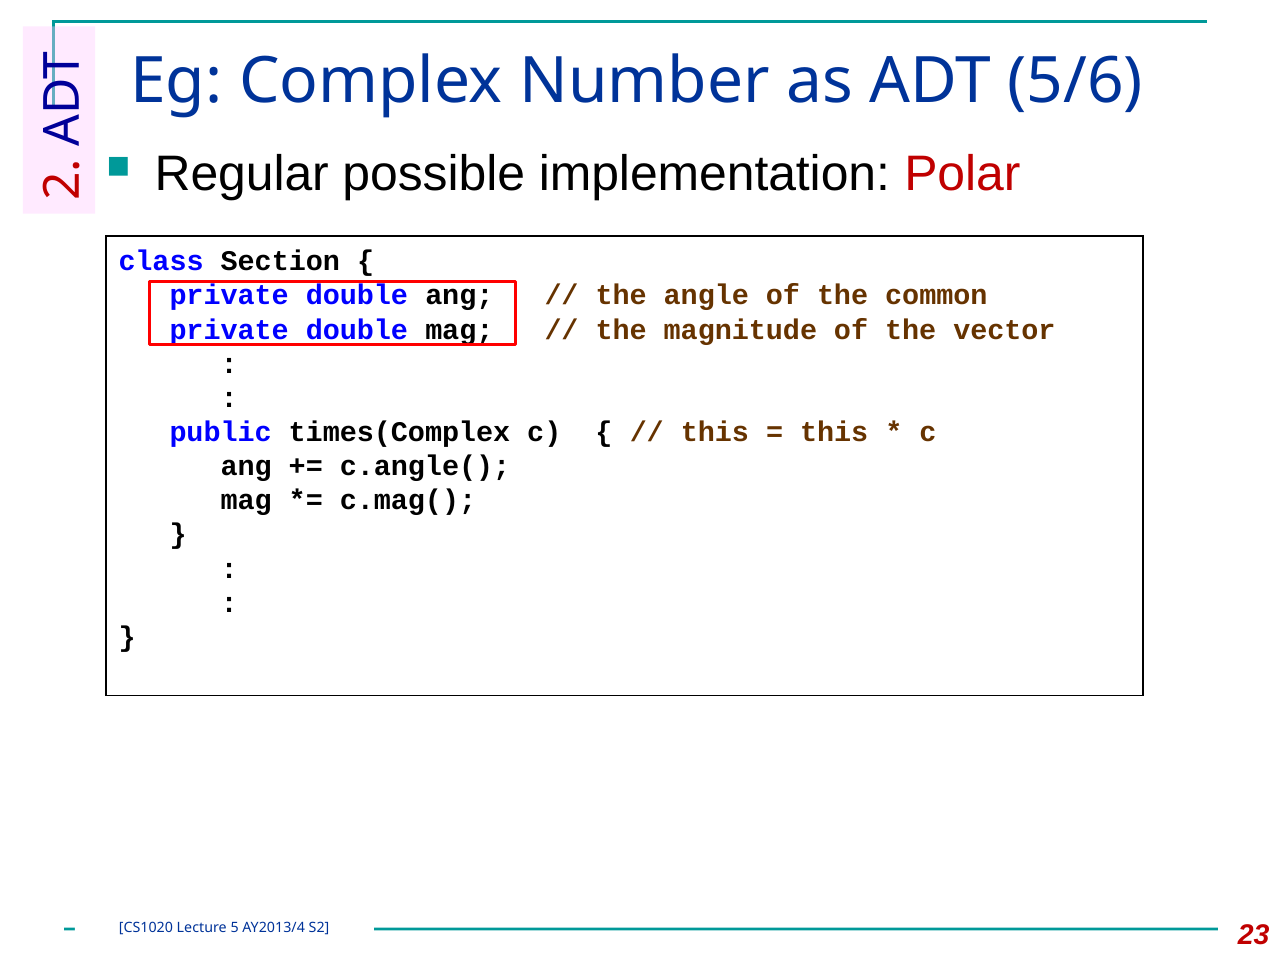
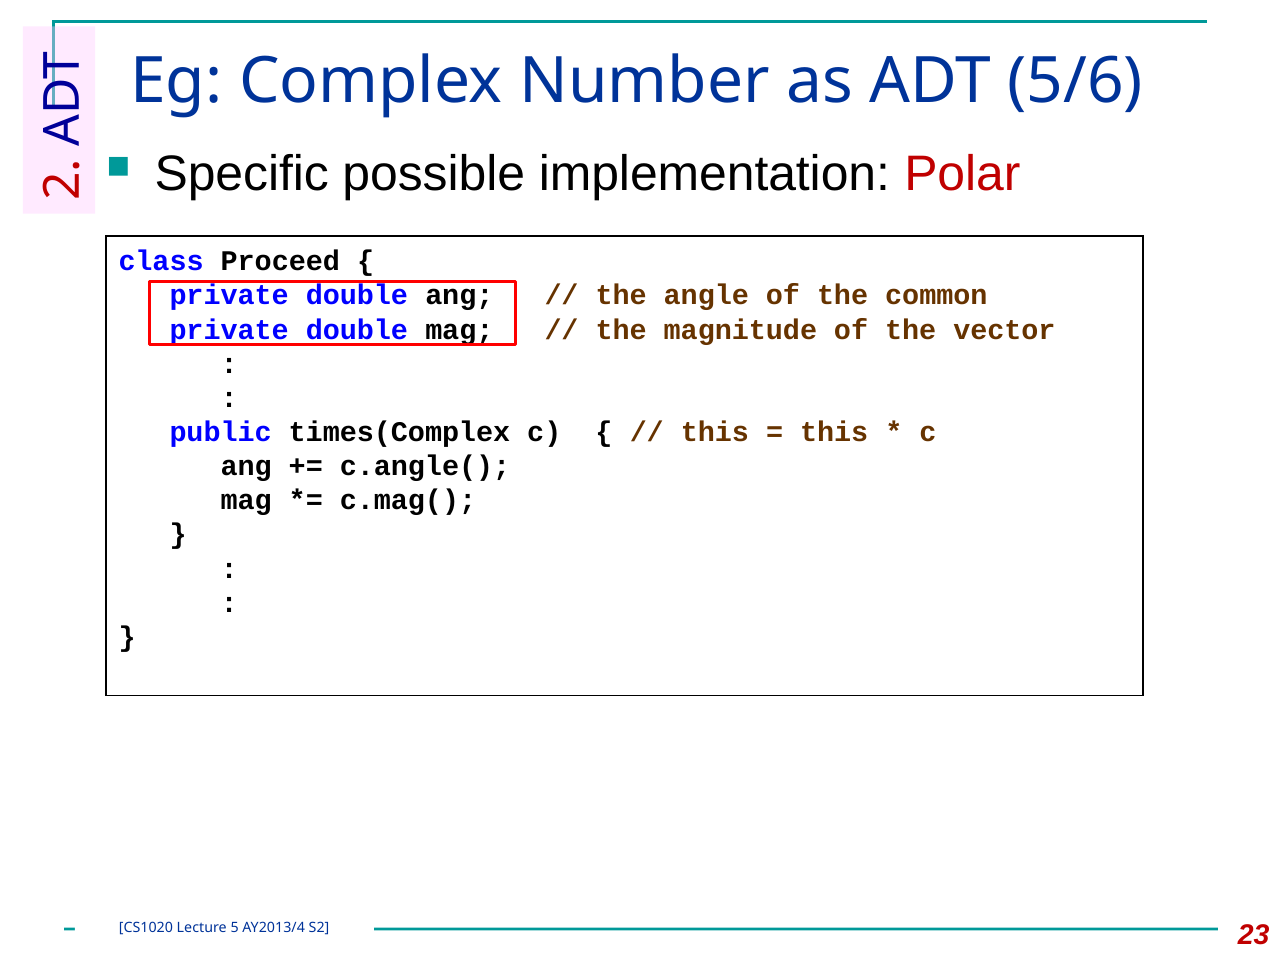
Regular: Regular -> Specific (242, 174)
Section: Section -> Proceed (280, 261)
